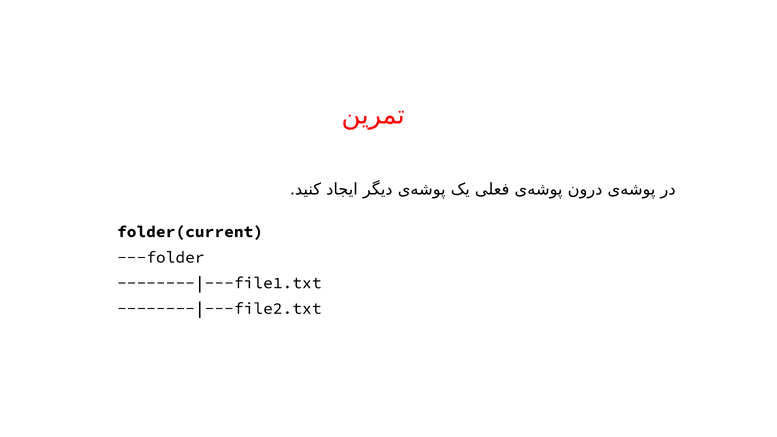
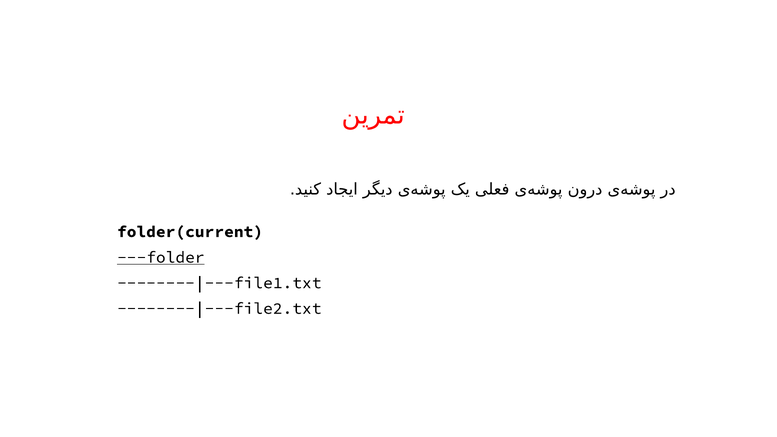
---folder underline: none -> present (161, 257)
